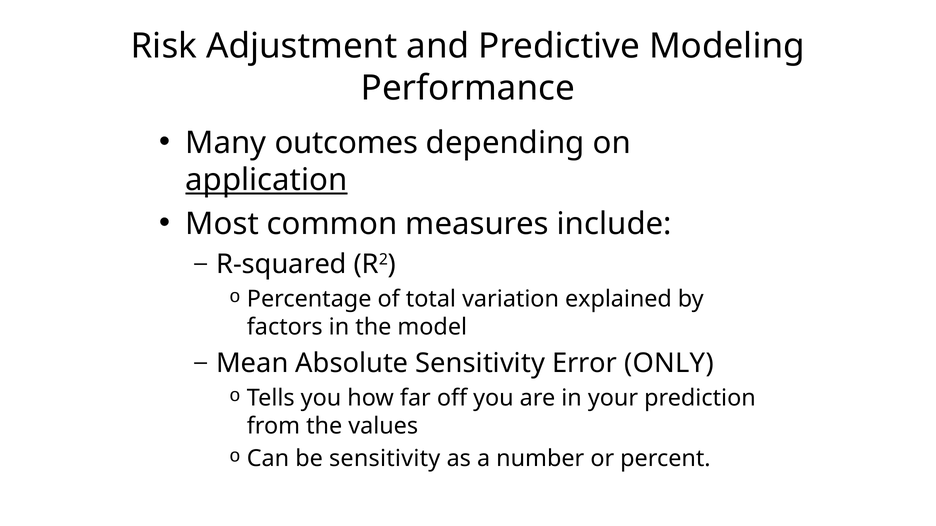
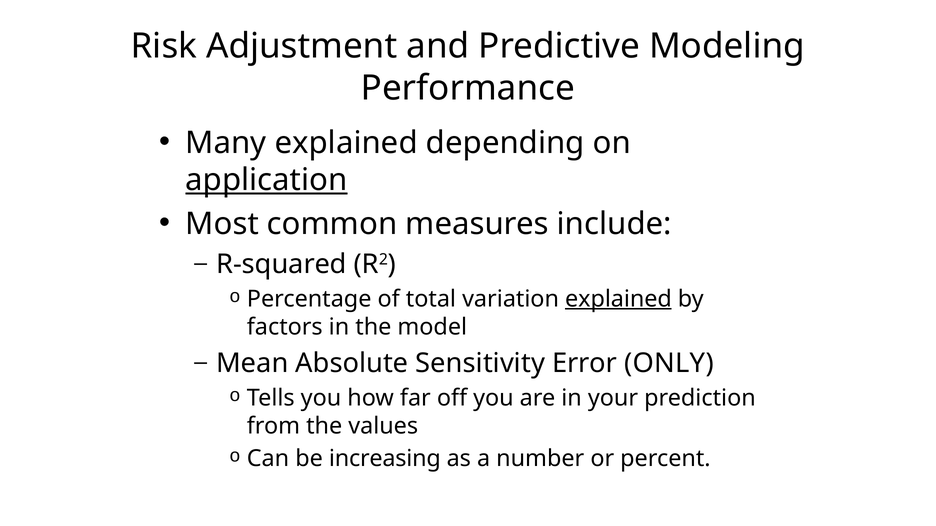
Many outcomes: outcomes -> explained (346, 143)
explained underline: none -> present (618, 299)
be sensitivity: sensitivity -> increasing (385, 459)
